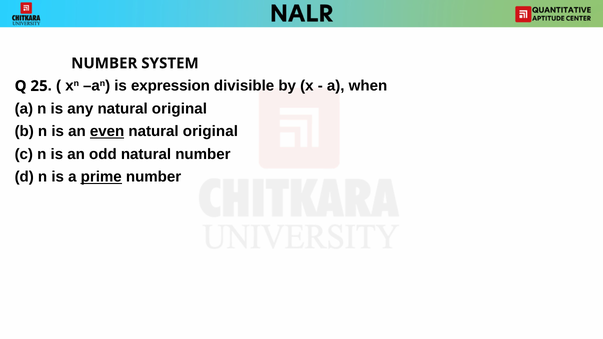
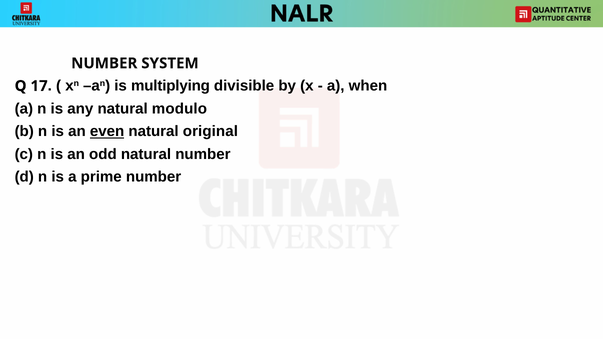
25: 25 -> 17 (39, 86)
expression: expression -> multiplying (170, 86)
any natural original: original -> modulo (179, 109)
prime underline: present -> none (101, 177)
